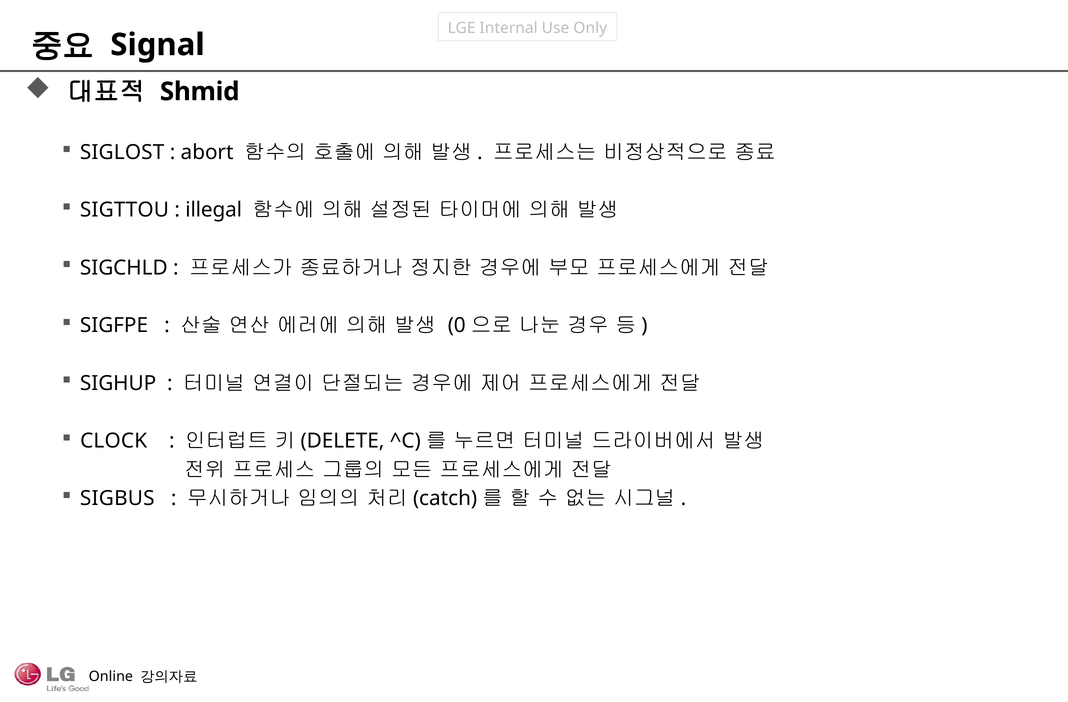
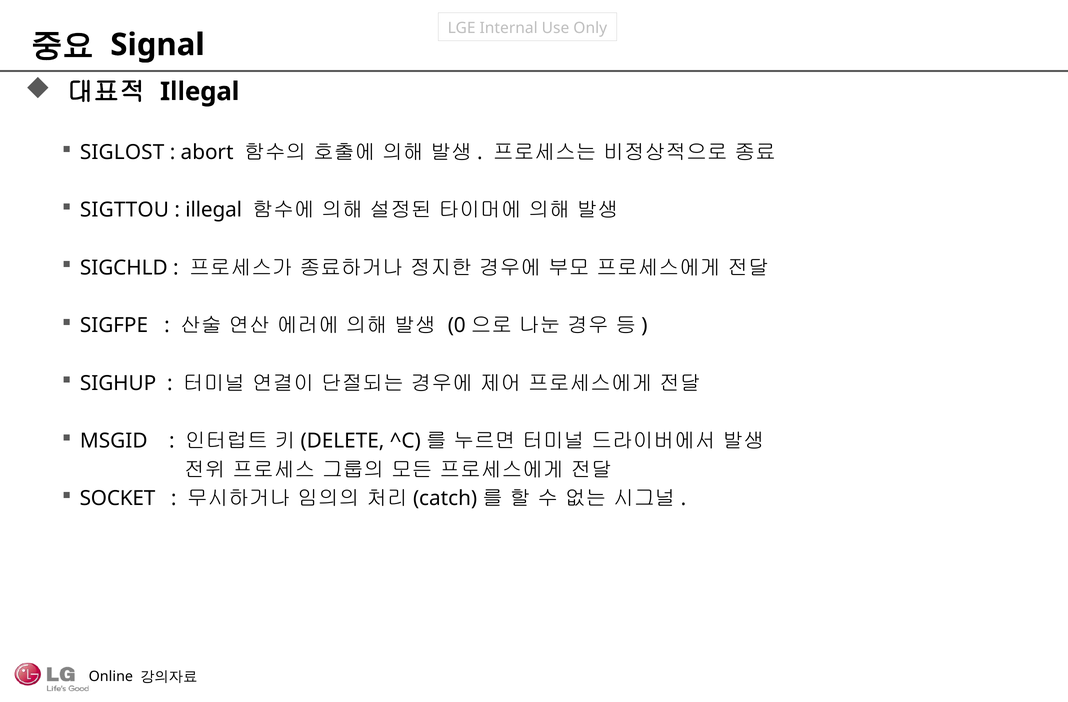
Shmid: Shmid -> Illegal (200, 92)
CLOCK: CLOCK -> MSGID (114, 441)
SIGBUS: SIGBUS -> SOCKET (118, 498)
